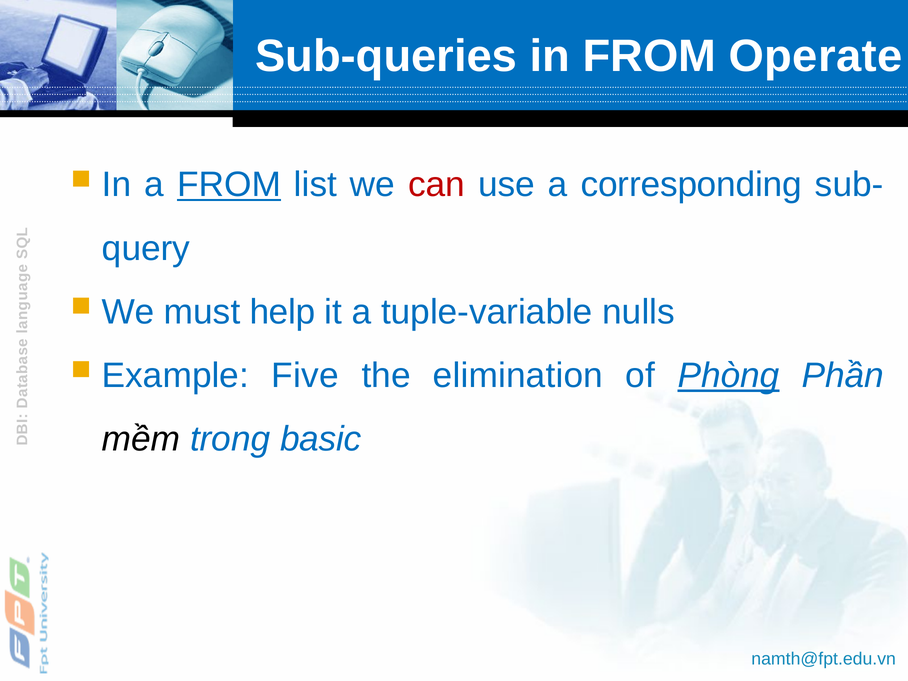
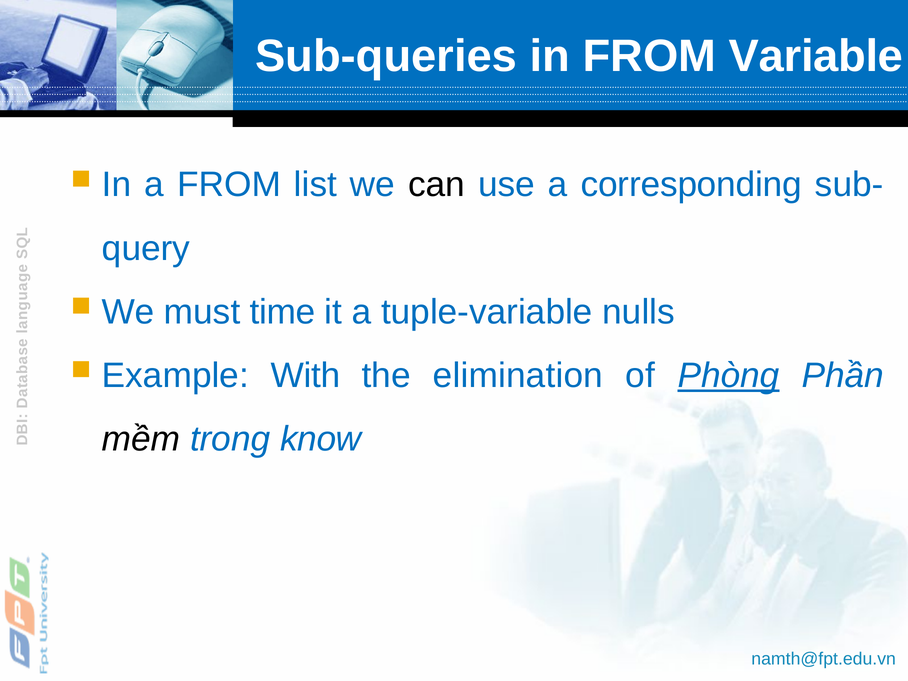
Operate: Operate -> Variable (816, 56)
FROM underline: present -> none (229, 185)
can colour: red -> black (437, 185)
help: help -> time (283, 312)
Five: Five -> With (305, 376)
basic: basic -> know (321, 439)
